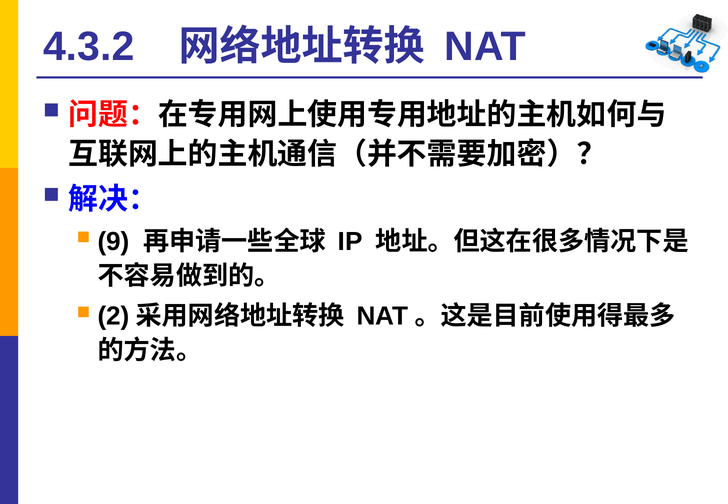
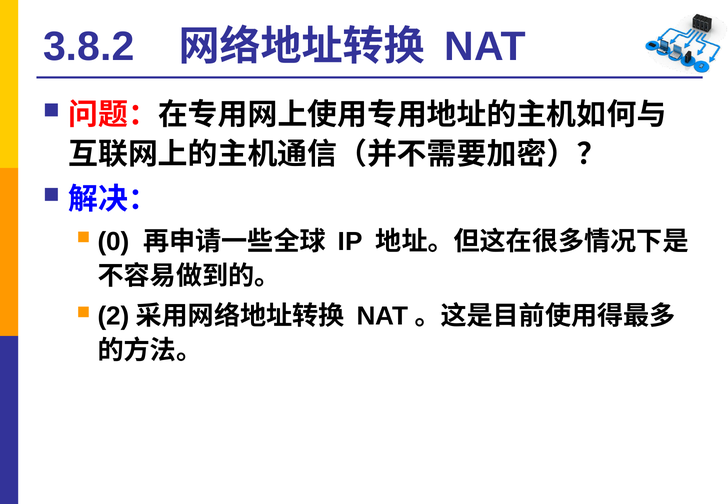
4.3.2: 4.3.2 -> 3.8.2 (89, 47)
9: 9 -> 0 (114, 241)
